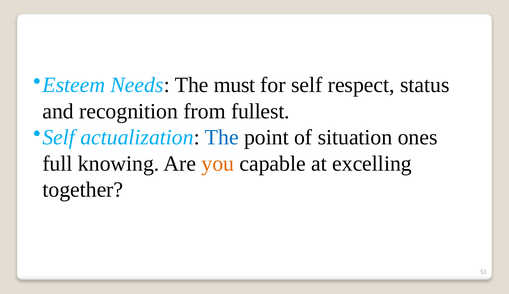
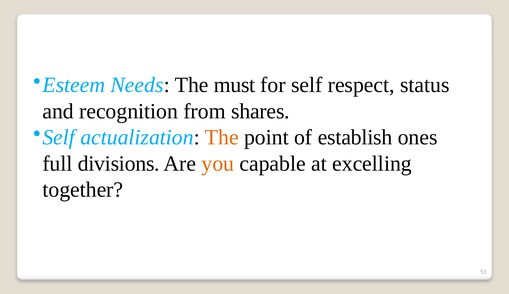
fullest: fullest -> shares (260, 111)
The colour: blue -> orange (222, 137)
situation: situation -> establish (355, 137)
knowing: knowing -> divisions (119, 163)
